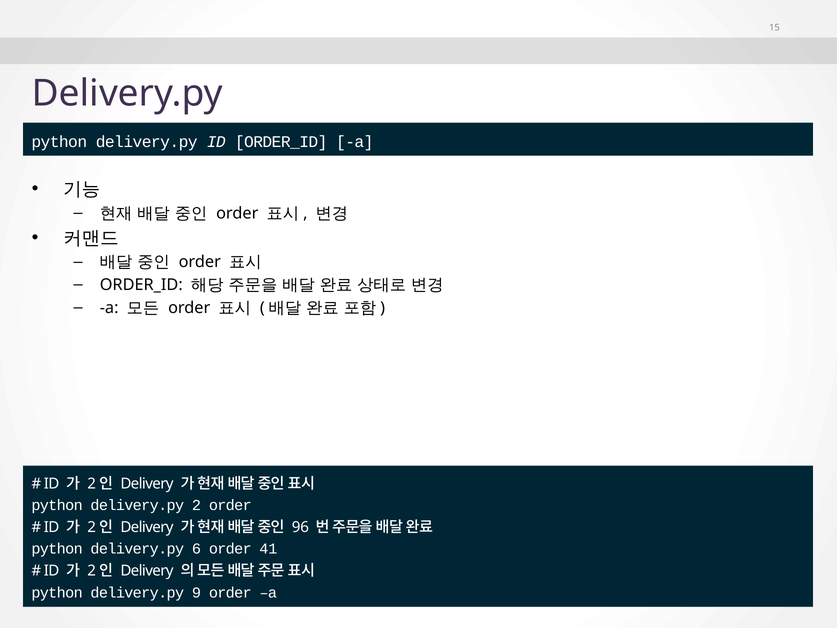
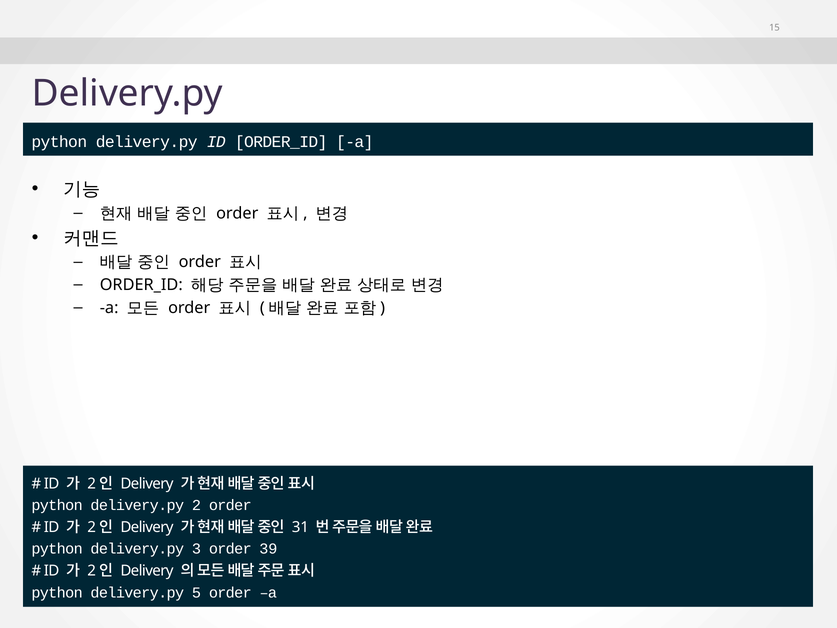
96: 96 -> 31 (300, 527)
6: 6 -> 3 (196, 549)
41: 41 -> 39 (268, 549)
9: 9 -> 5 (196, 592)
